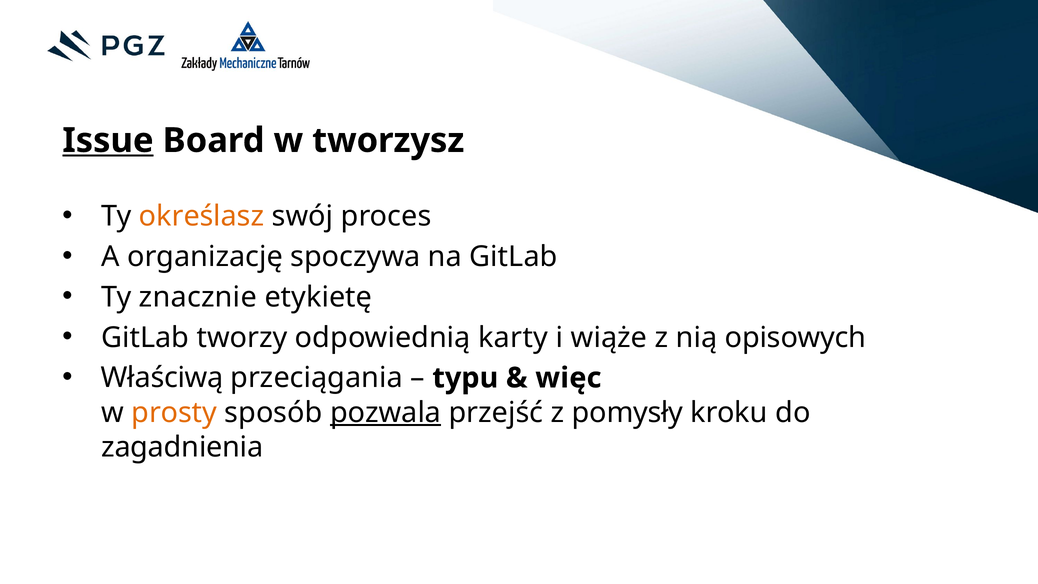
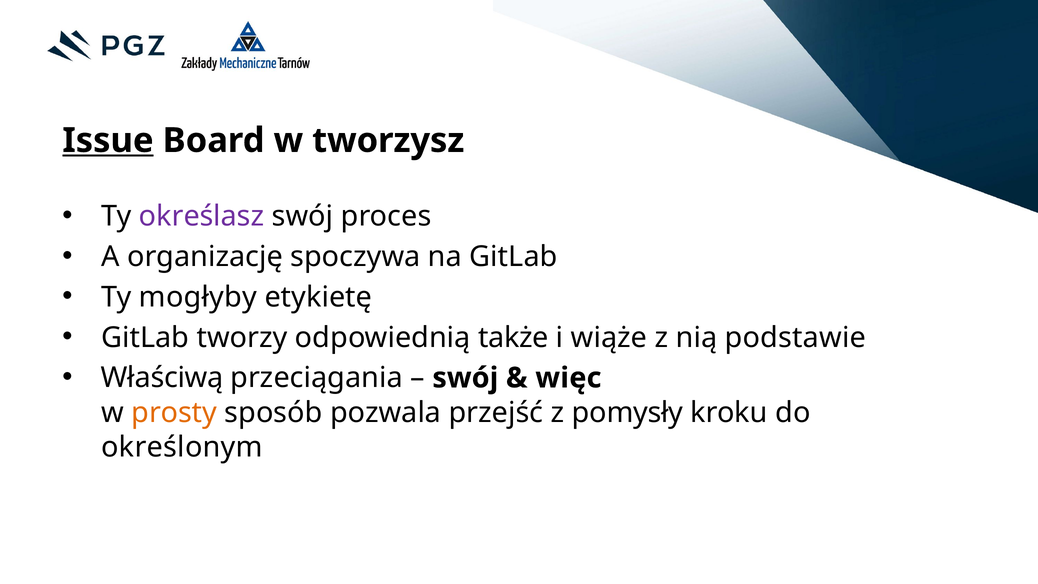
określasz colour: orange -> purple (202, 216)
znacznie: znacznie -> mogłyby (198, 297)
karty: karty -> także (513, 337)
opisowych: opisowych -> podstawie (795, 337)
typu: typu -> swój (465, 378)
pozwala underline: present -> none (386, 413)
zagadnienia: zagadnienia -> określonym (182, 447)
